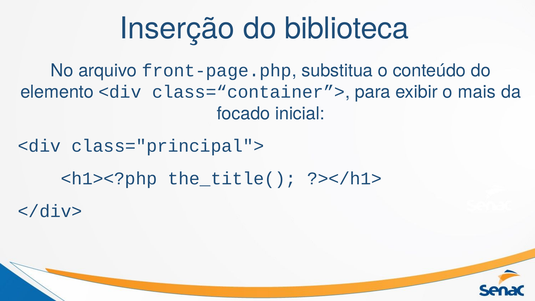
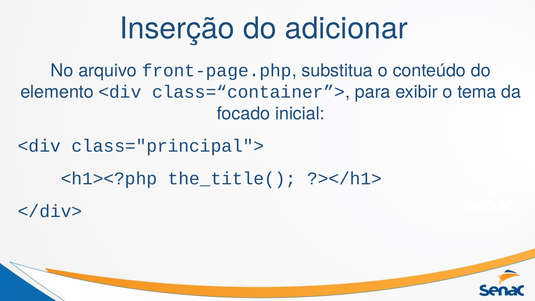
biblioteca: biblioteca -> adicionar (346, 28)
mais: mais -> tema (477, 92)
